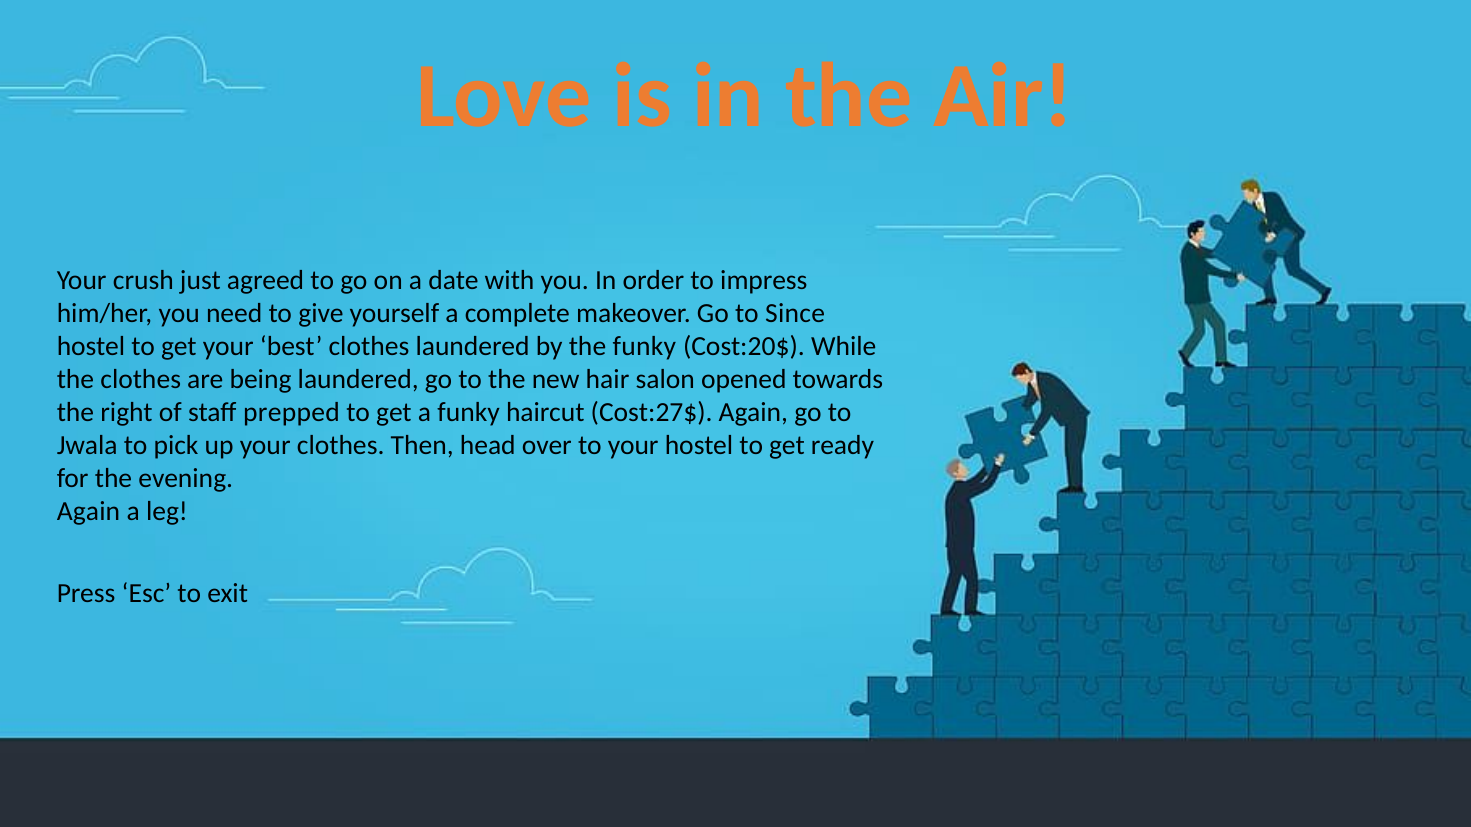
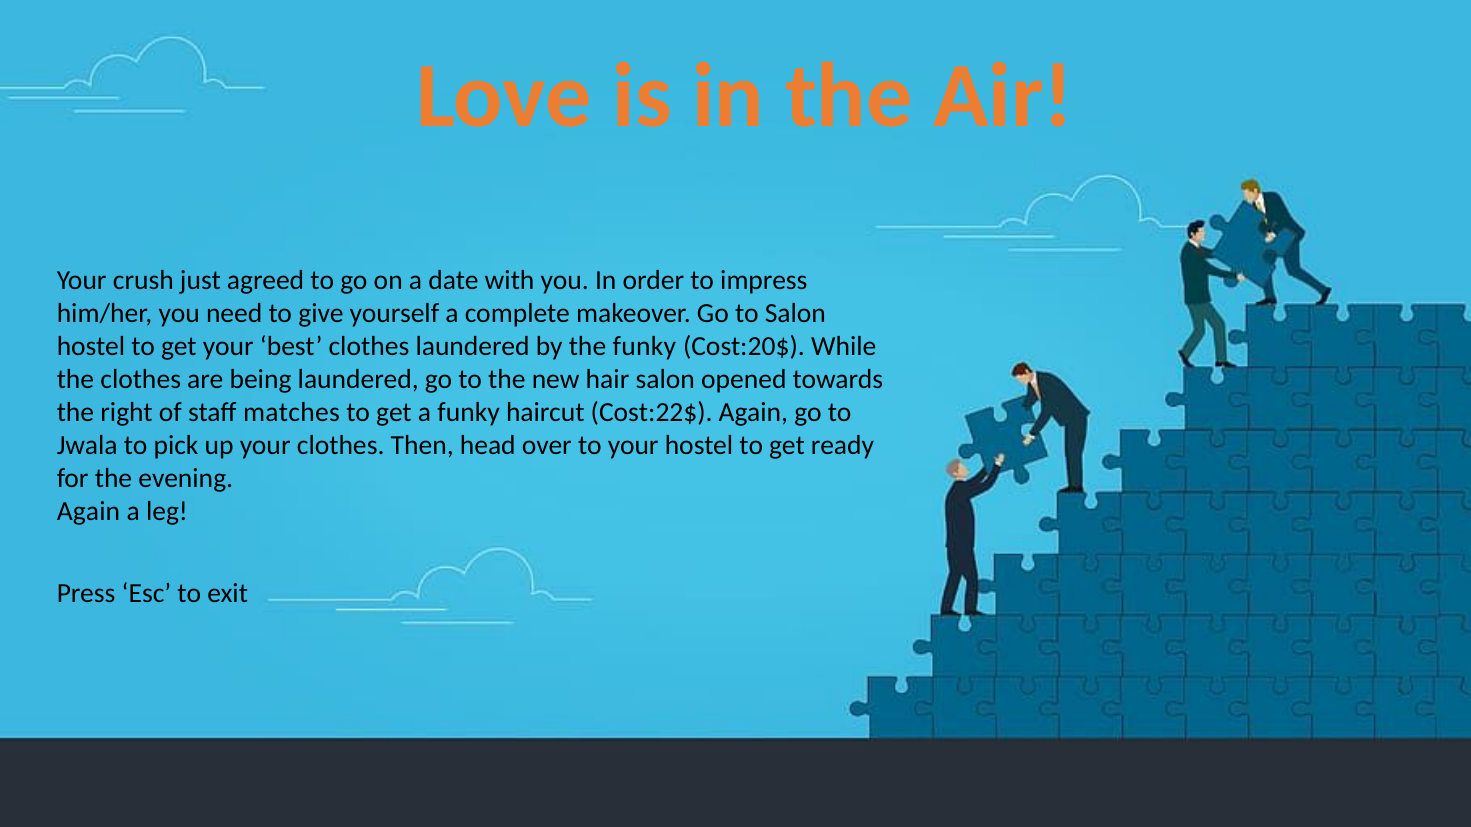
to Since: Since -> Salon (795, 313)
prepped: prepped -> matches (291, 413)
Cost:27$: Cost:27$ -> Cost:22$ (652, 413)
